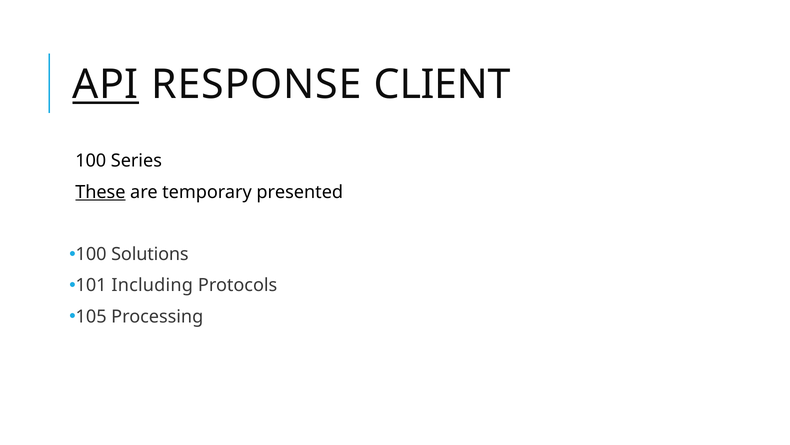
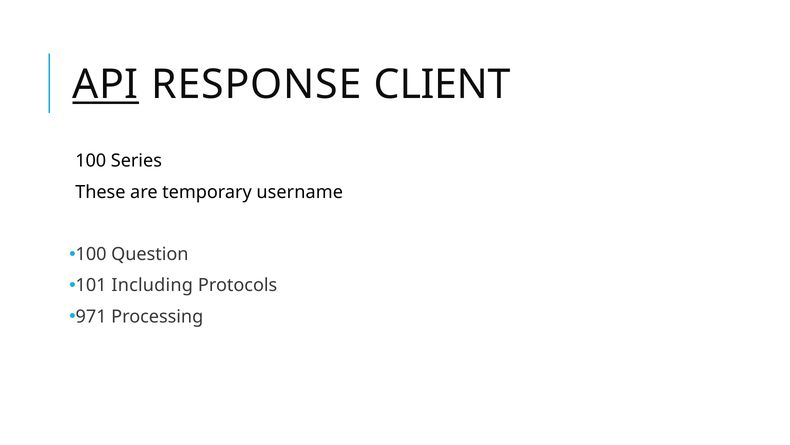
These underline: present -> none (100, 192)
presented: presented -> username (300, 192)
Solutions: Solutions -> Question (150, 254)
105: 105 -> 971 (91, 316)
